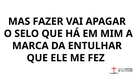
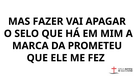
ENTULHAR: ENTULHAR -> PROMETEU (95, 45)
